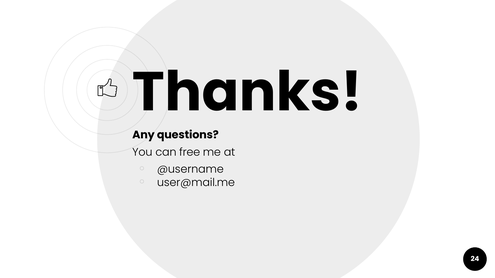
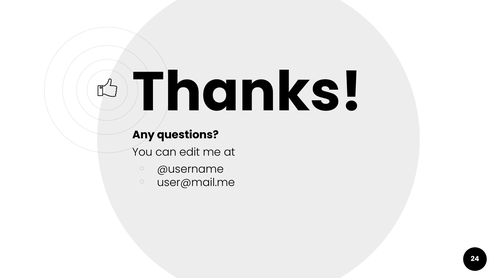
free: free -> edit (190, 152)
